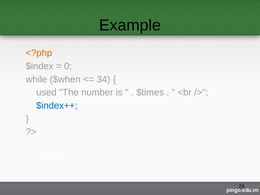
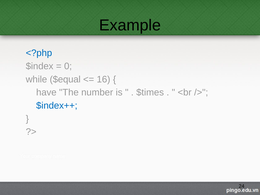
<?php colour: orange -> blue (39, 53)
$when: $when -> $equal (65, 79)
34: 34 -> 16 (104, 79)
used: used -> have (46, 92)
